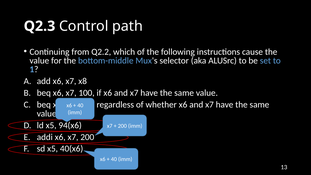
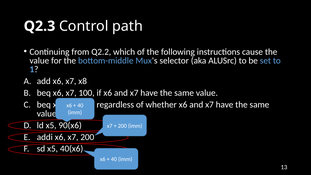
94(x6: 94(x6 -> 90(x6 (70, 125)
